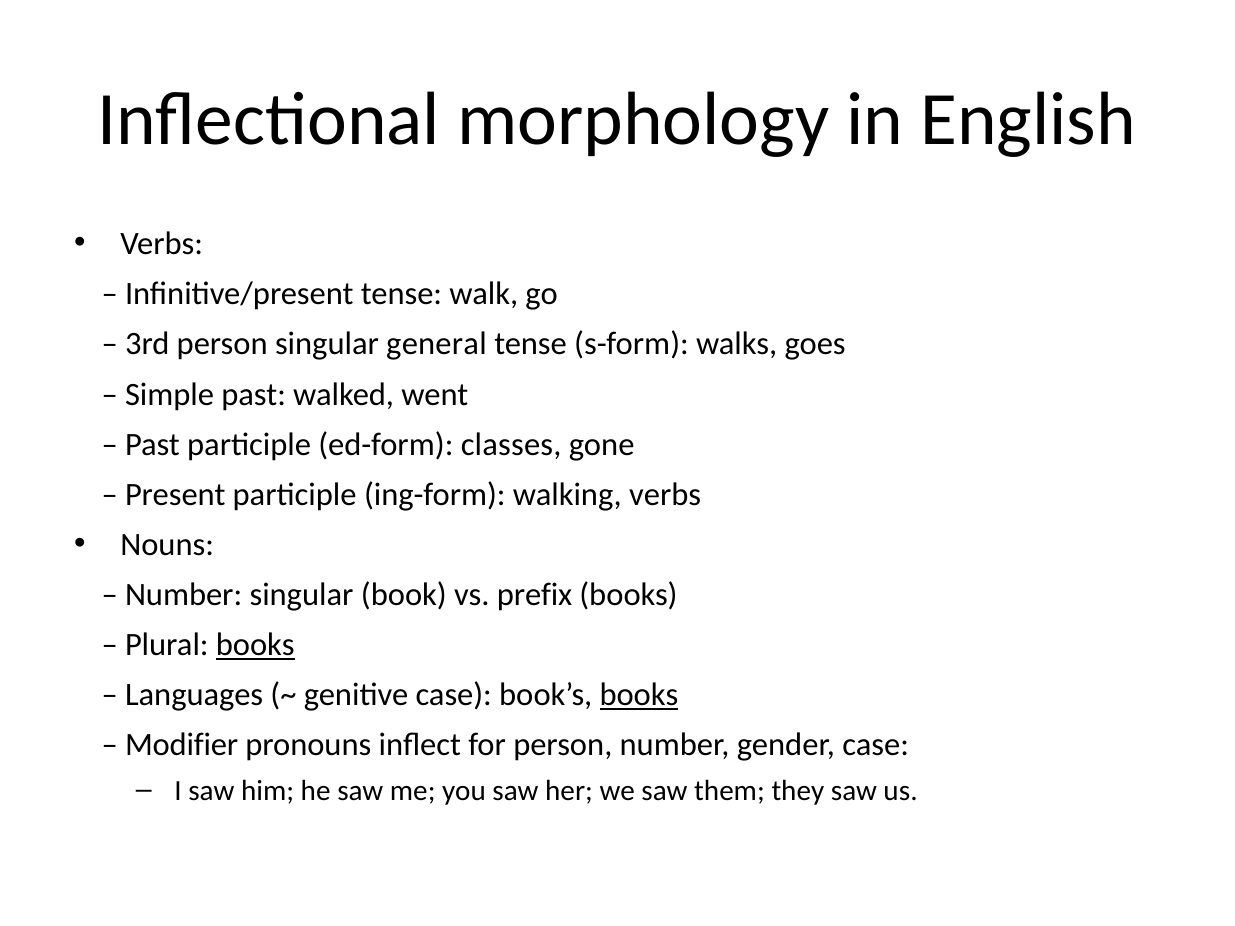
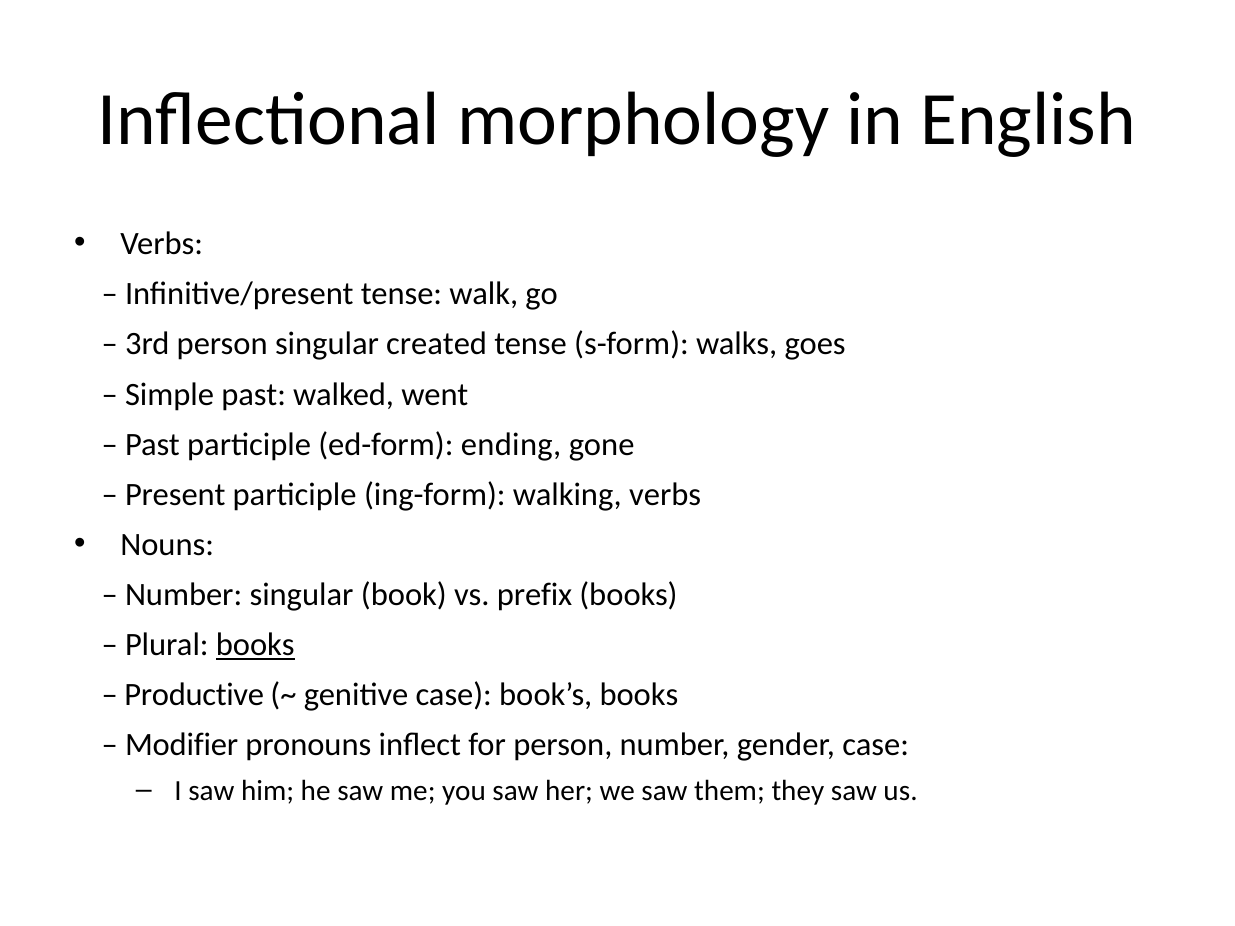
general: general -> created (437, 344)
classes: classes -> ending (511, 444)
Languages: Languages -> Productive (194, 695)
books underline: present -> none (639, 695)
